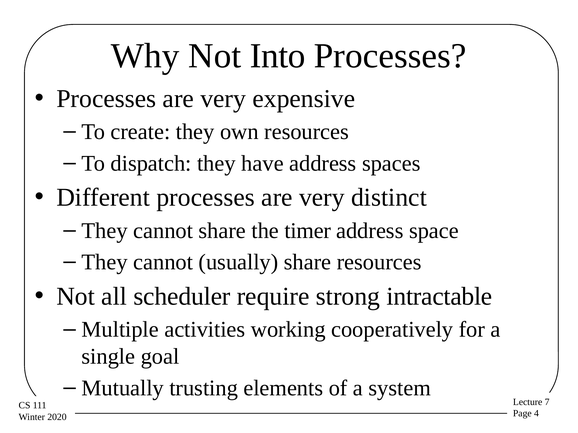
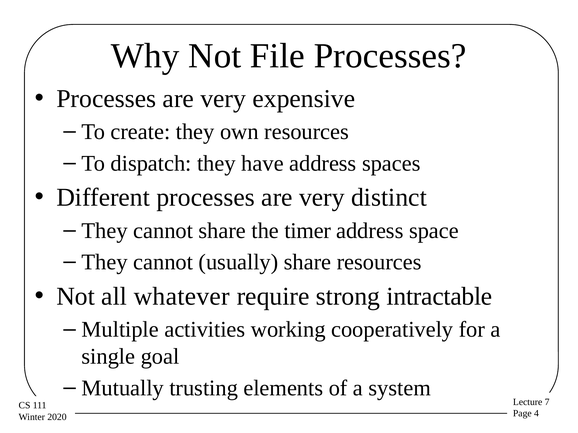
Into: Into -> File (277, 56)
scheduler: scheduler -> whatever (182, 297)
